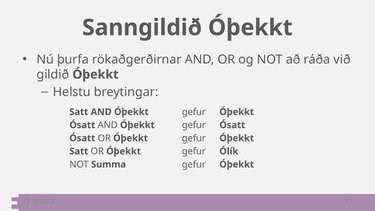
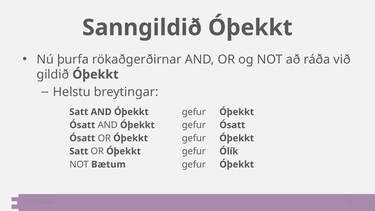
Summa: Summa -> Bætum (108, 164)
